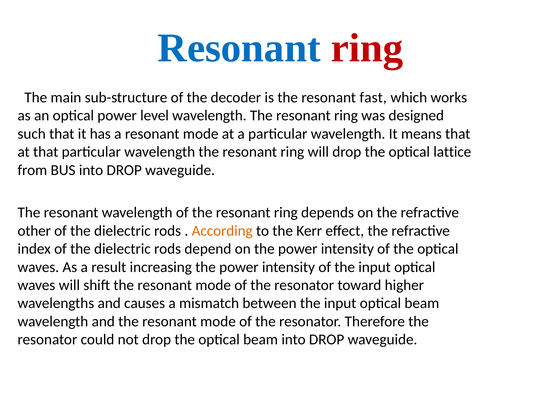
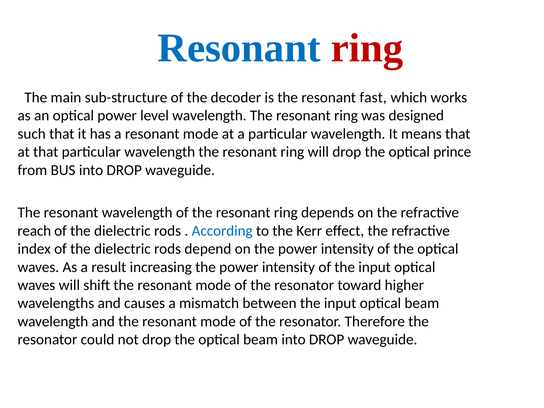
lattice: lattice -> prince (452, 152)
other: other -> reach (34, 231)
According colour: orange -> blue (222, 231)
